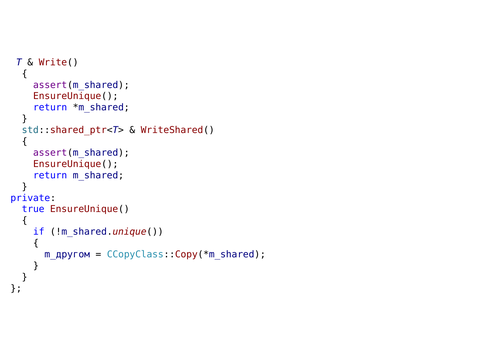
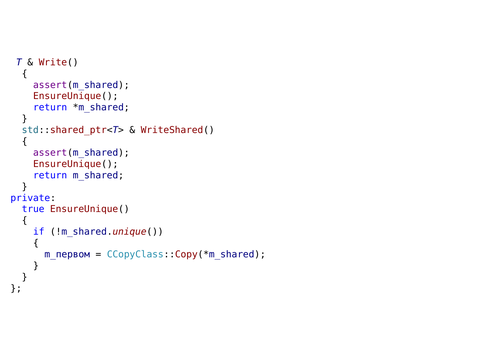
m_другом: m_другом -> m_первом (67, 254)
